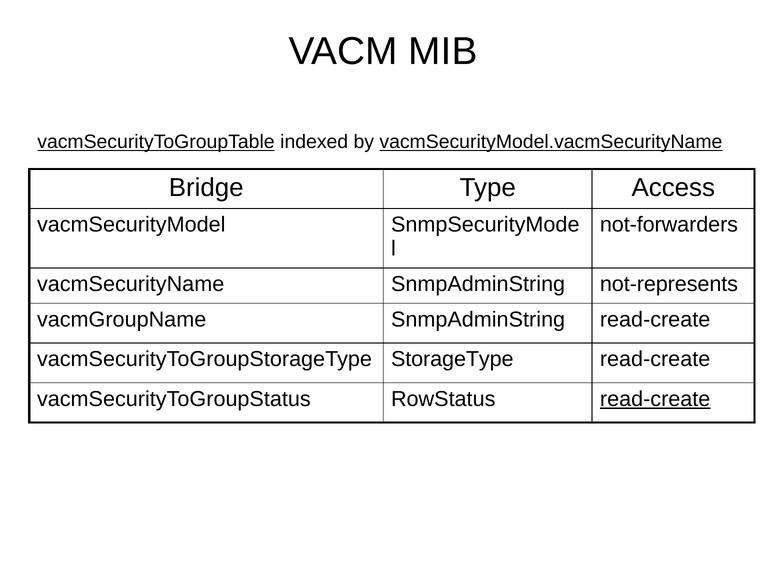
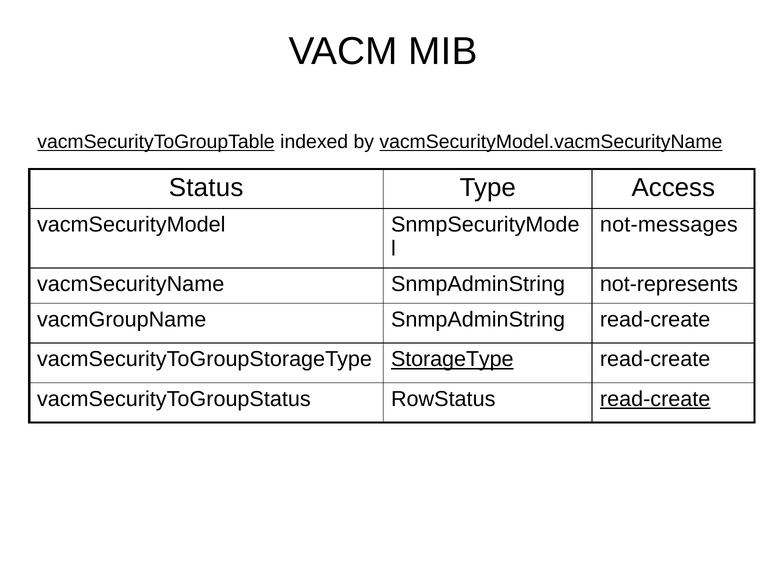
Bridge: Bridge -> Status (206, 188)
not-forwarders: not-forwarders -> not-messages (669, 225)
StorageType underline: none -> present (452, 359)
